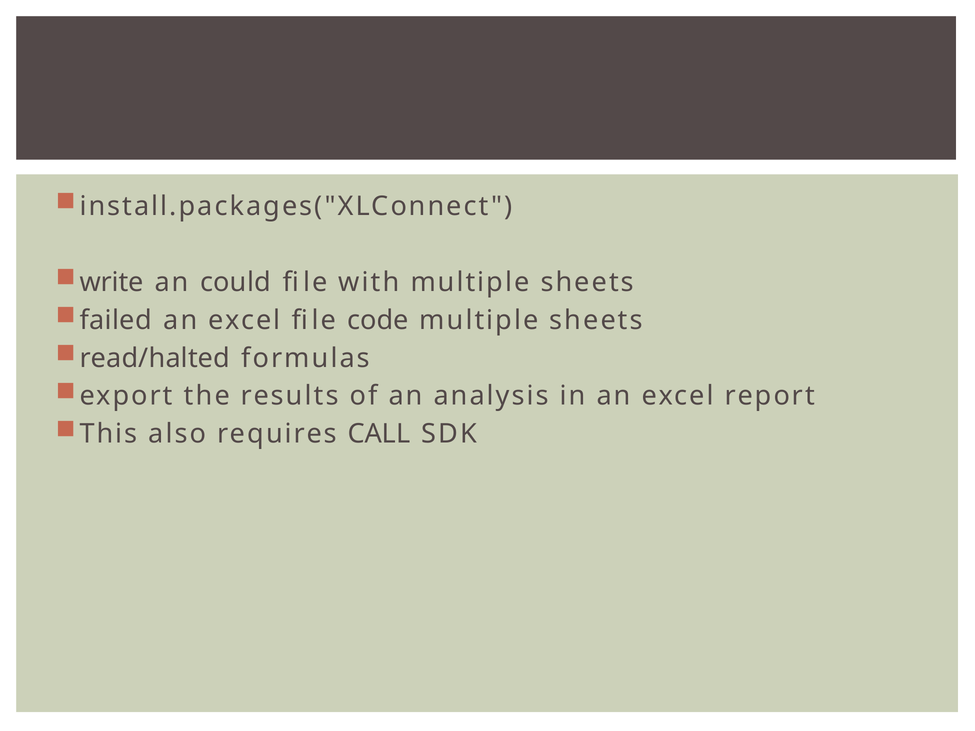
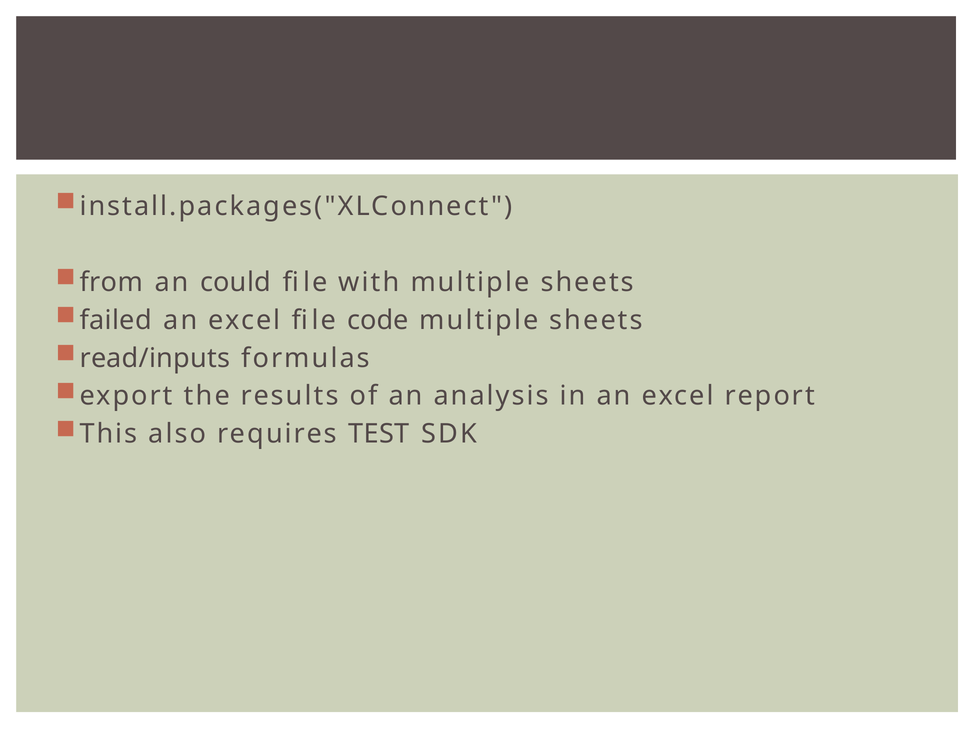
write: write -> from (111, 282)
read/halted: read/halted -> read/inputs (155, 358)
CALL: CALL -> TEST (379, 434)
